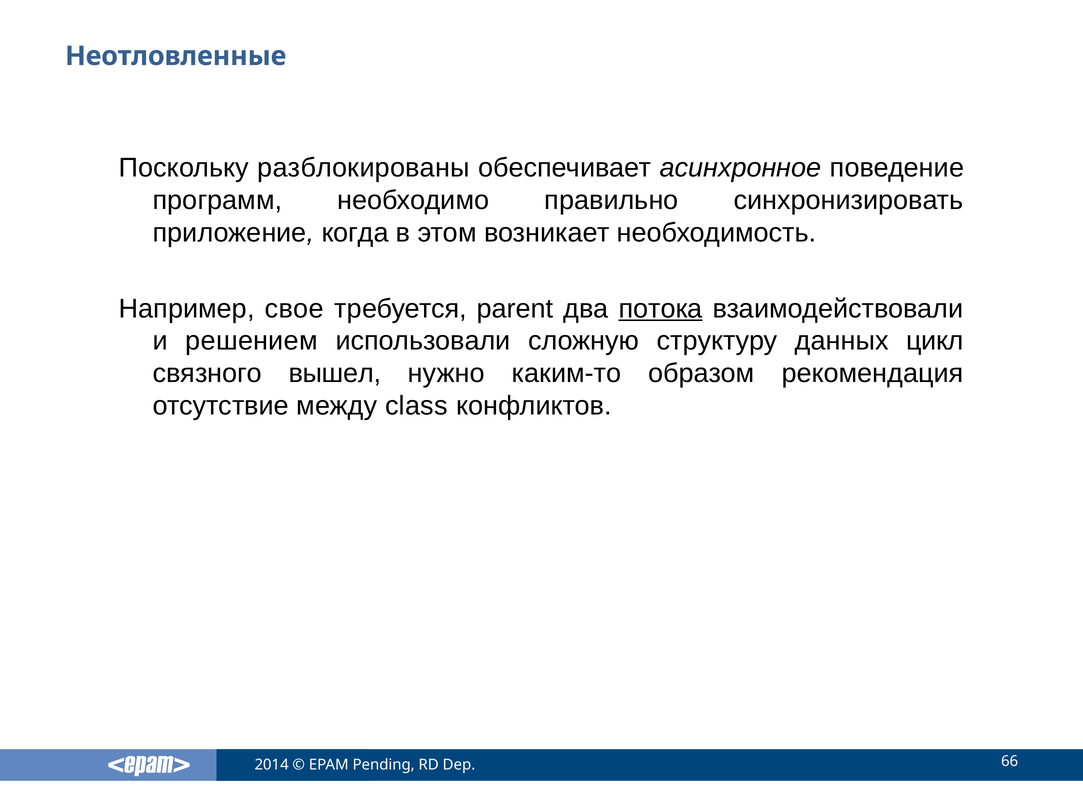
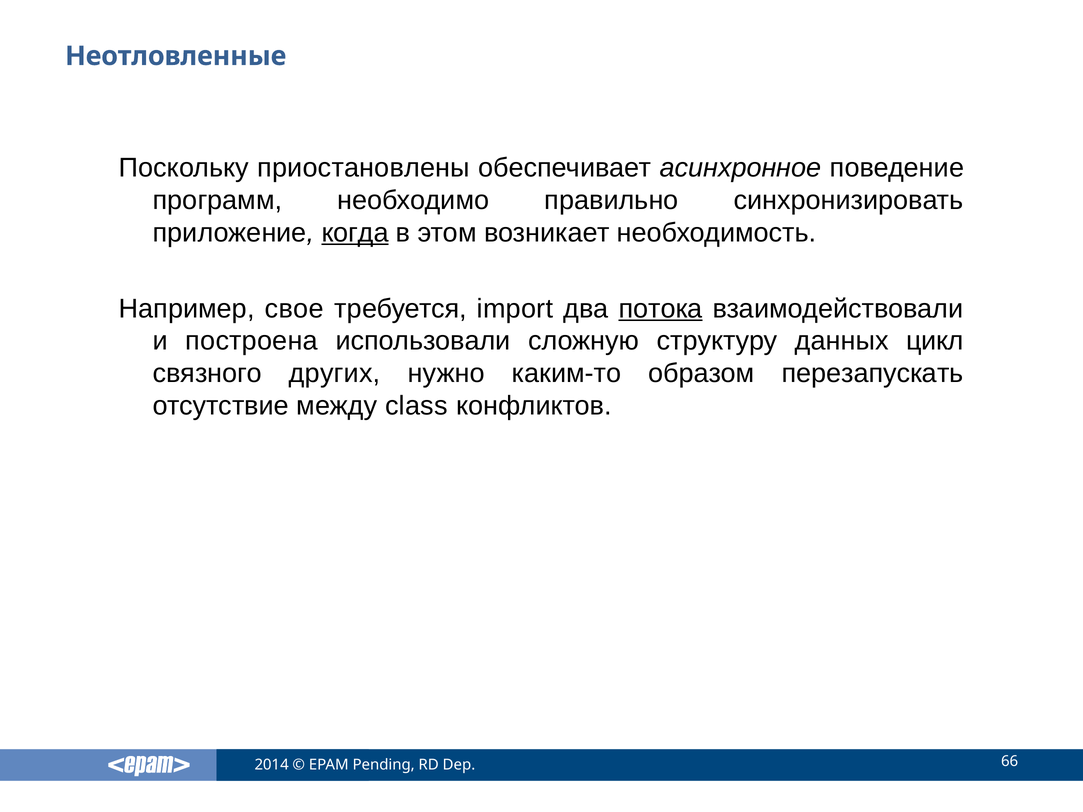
разблокированы: разблокированы -> приостановлены (364, 168)
когда underline: none -> present (355, 233)
parent: parent -> import (515, 309)
решением: решением -> построена (252, 341)
вышел: вышел -> других (335, 374)
рекомендация: рекомендация -> перезапускать (873, 374)
